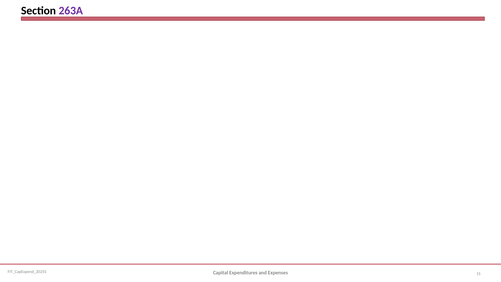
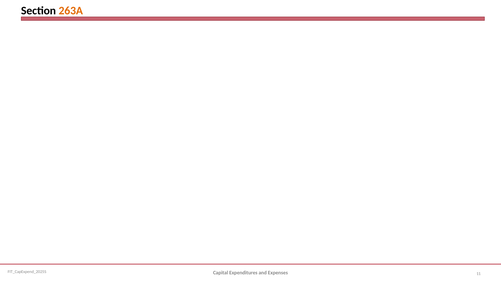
263A colour: purple -> orange (71, 11)
